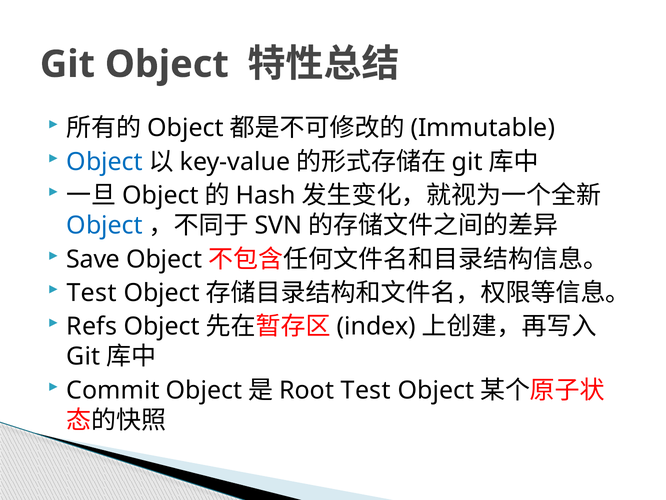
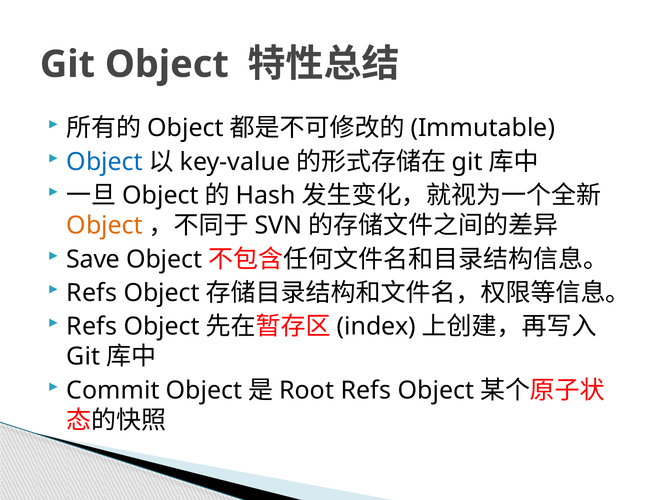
Object colour: blue -> orange (105, 225)
Test: Test -> Refs (92, 293)
Test: Test -> Refs (366, 390)
